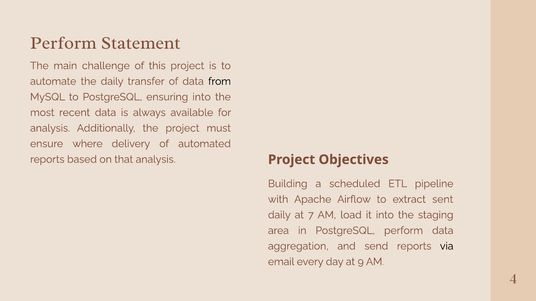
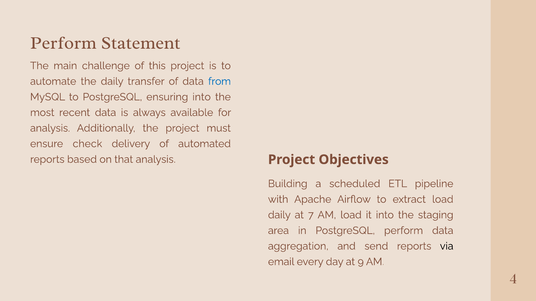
from colour: black -> blue (220, 81)
where: where -> check (87, 144)
extract sent: sent -> load (443, 200)
